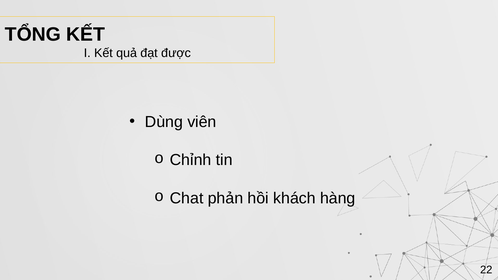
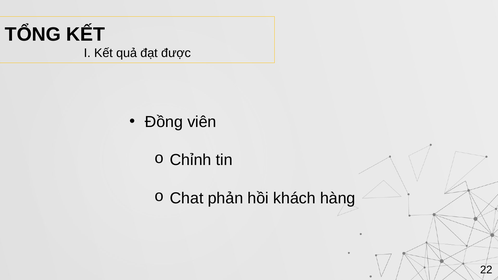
Dùng: Dùng -> Đồng (164, 122)
